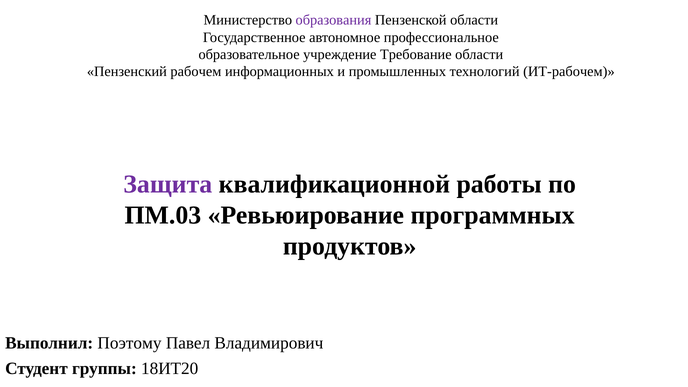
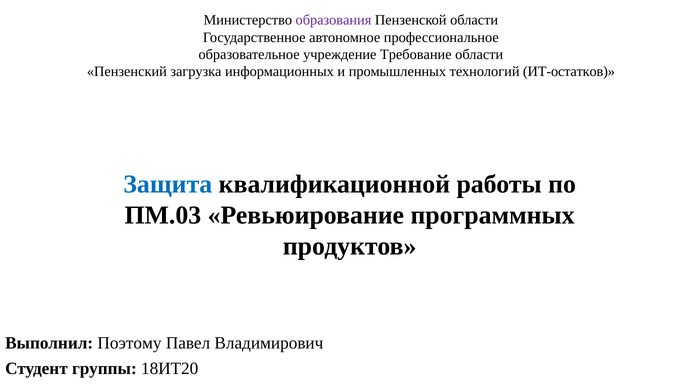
рабочем: рабочем -> загрузка (196, 72)
ИТ-рабочем: ИТ-рабочем -> ИТ-остатков (569, 72)
Защита colour: purple -> blue (168, 184)
